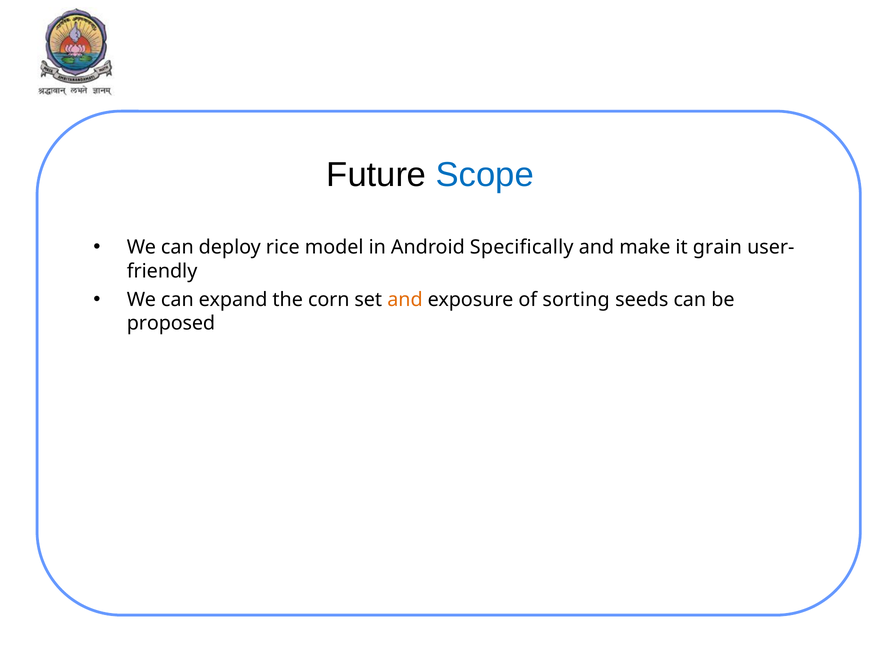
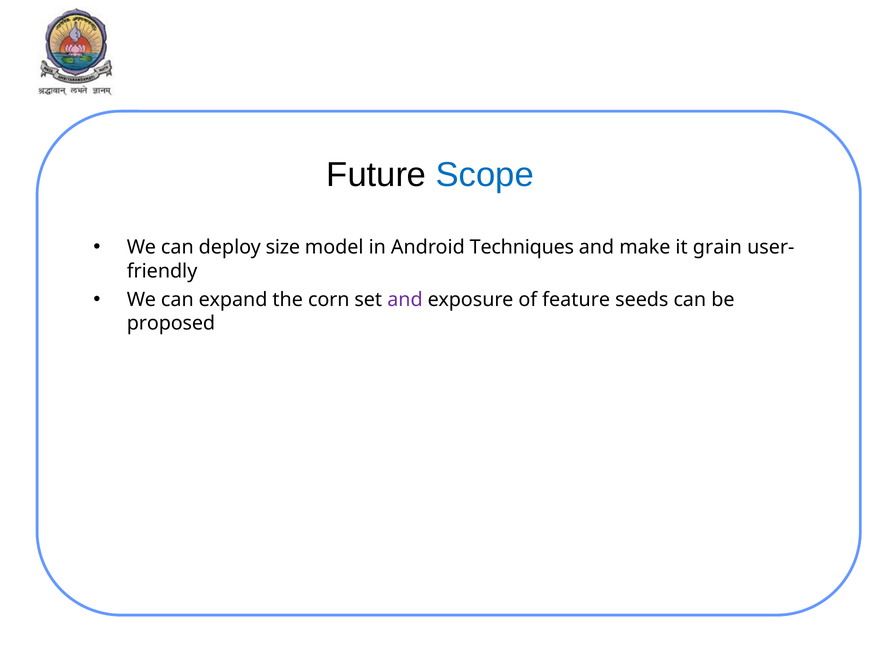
rice: rice -> size (283, 248)
Specifically: Specifically -> Techniques (522, 248)
and colour: orange -> purple (405, 300)
sorting: sorting -> feature (576, 300)
